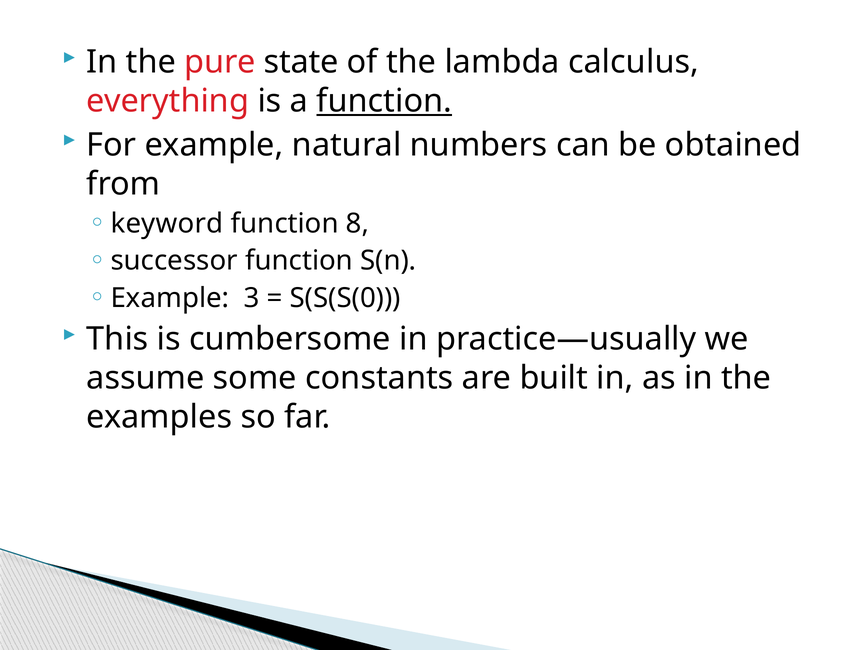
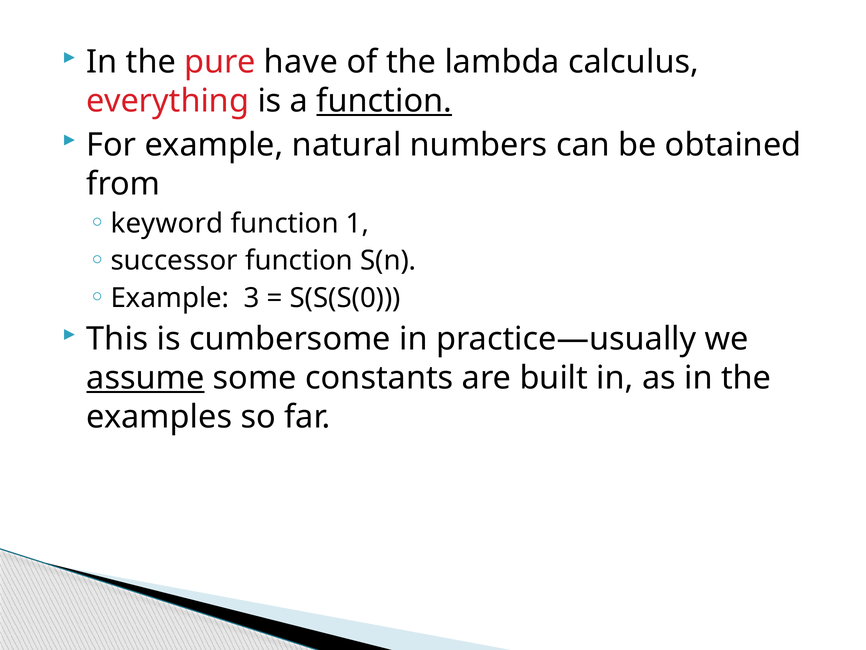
state: state -> have (301, 62)
8: 8 -> 1 (357, 224)
assume underline: none -> present (146, 378)
